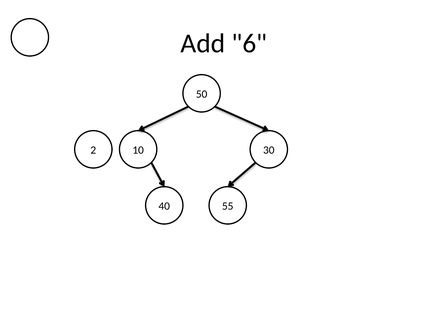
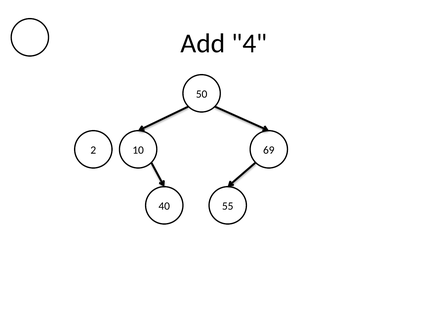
6: 6 -> 4 (249, 43)
30: 30 -> 69 (269, 150)
